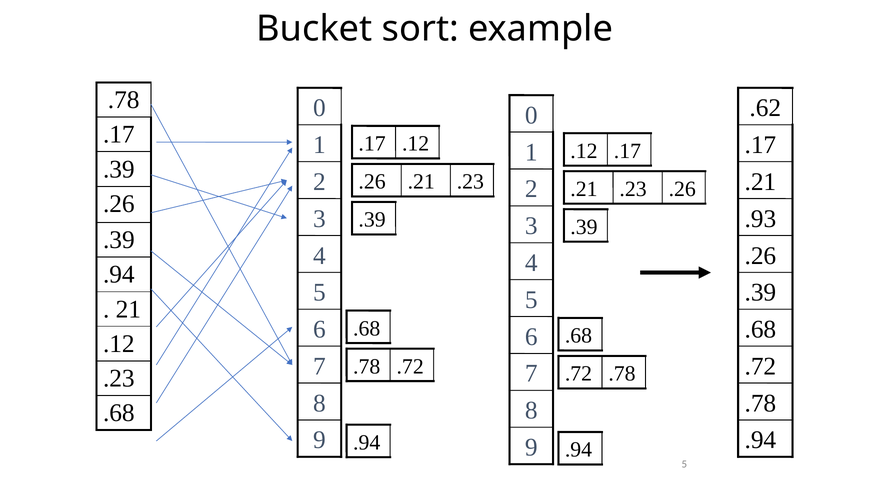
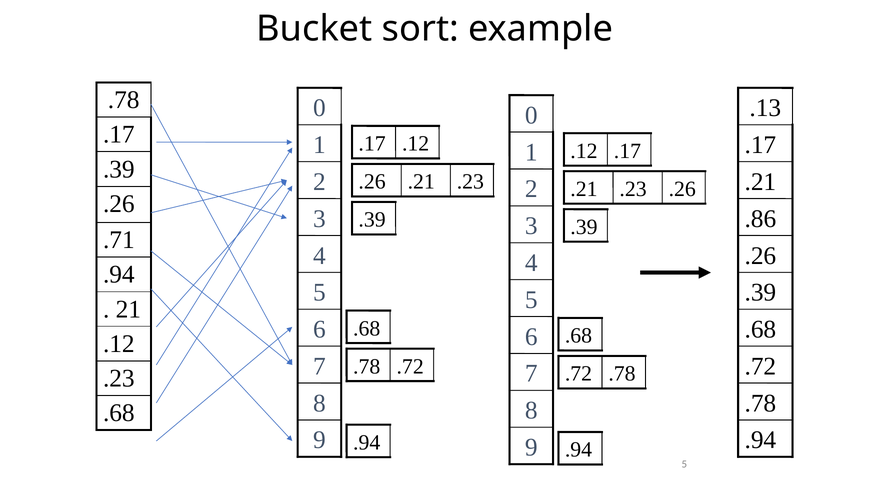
.62: .62 -> .13 (765, 108)
.93: .93 -> .86 (760, 219)
.39: .39 -> .71 (119, 240)
